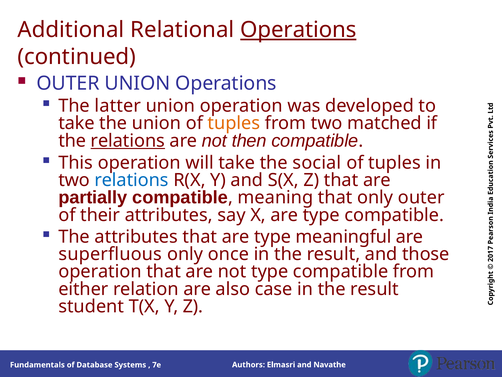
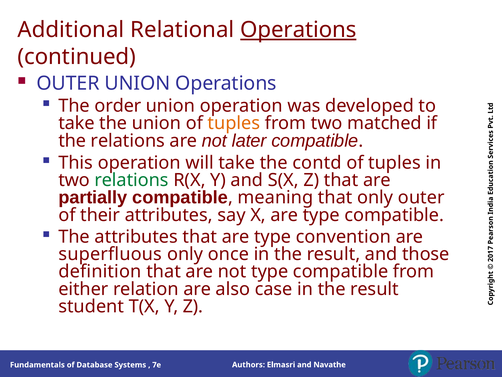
latter: latter -> order (118, 106)
relations underline: present -> none (128, 141)
then: then -> later (249, 141)
social: social -> contd (317, 163)
relations colour: blue -> green (132, 180)
meaningful: meaningful -> convention (343, 237)
operation: operation -> definition (100, 271)
